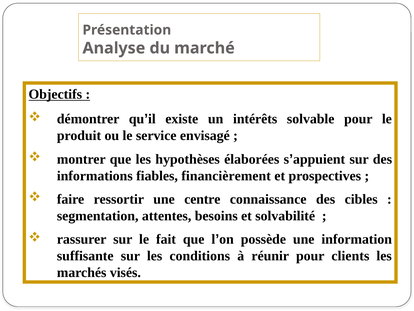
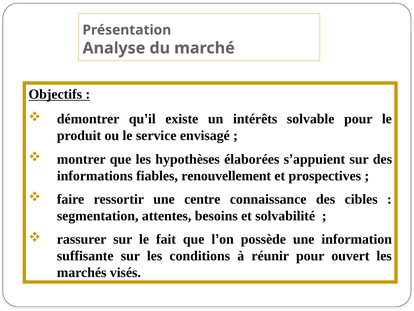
financièrement: financièrement -> renouvellement (226, 176)
clients: clients -> ouvert (350, 256)
